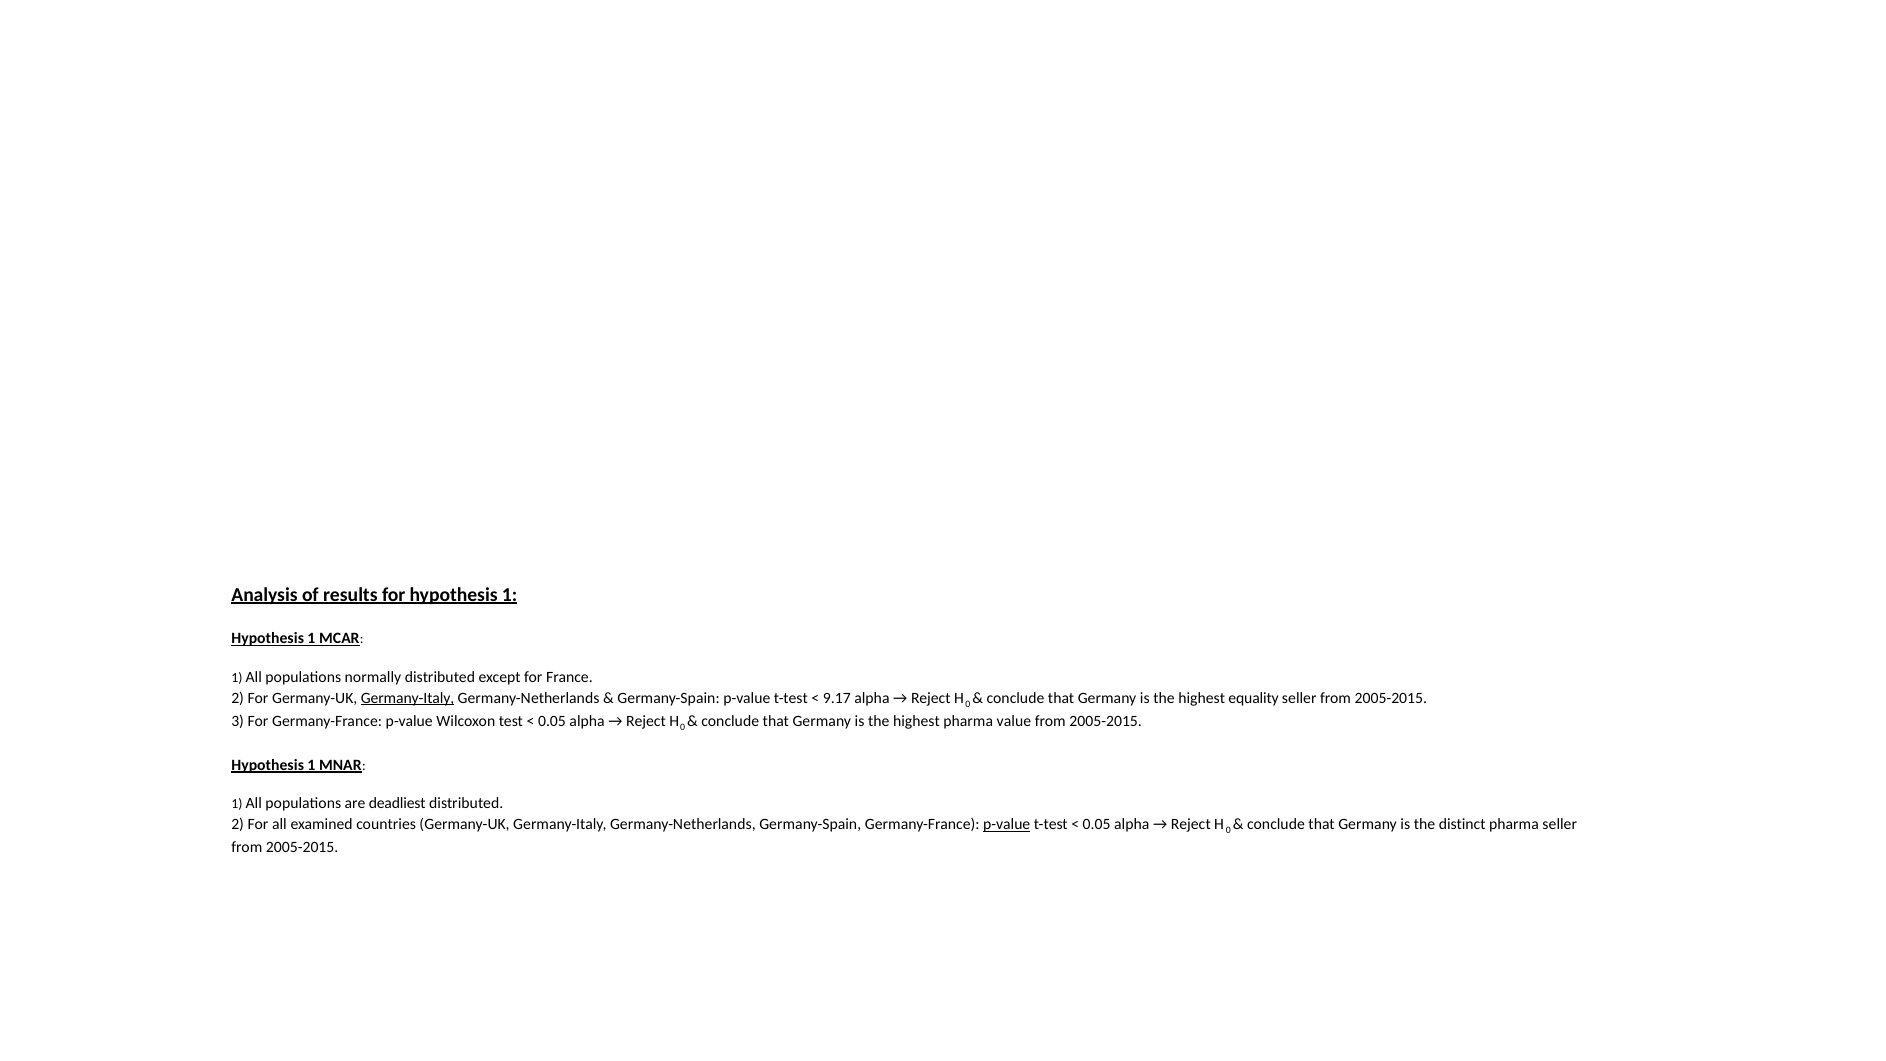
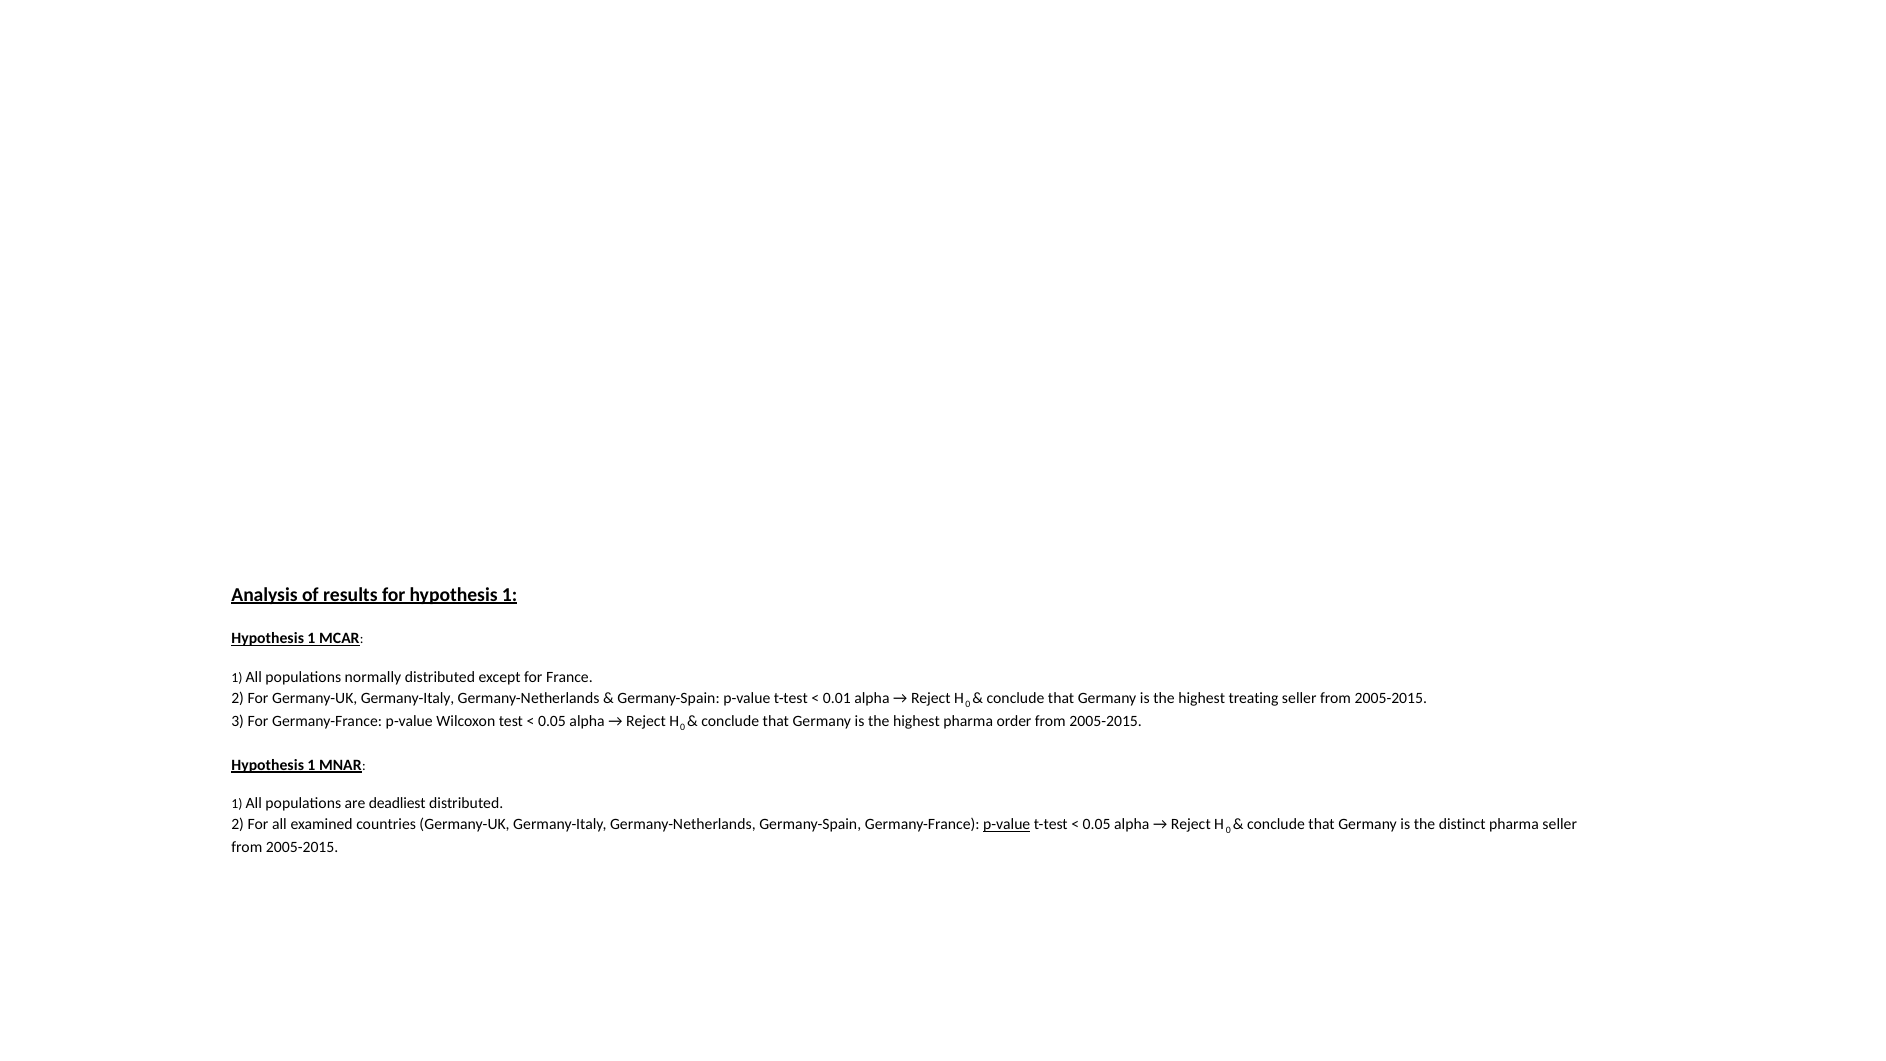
Germany-Italy underline: present -> none (408, 698)
9.17: 9.17 -> 0.01 (837, 698)
equality: equality -> treating (1254, 698)
value: value -> order (1014, 721)
